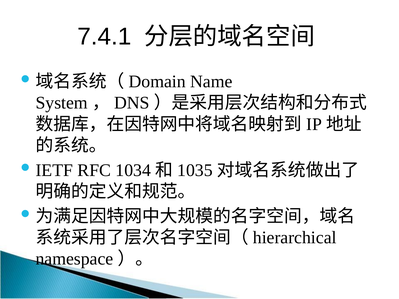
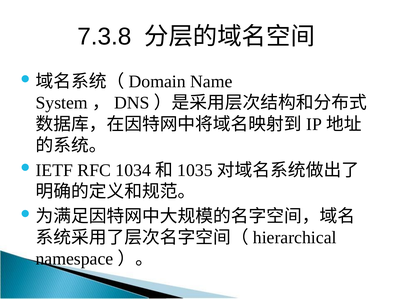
7.4.1: 7.4.1 -> 7.3.8 (104, 37)
